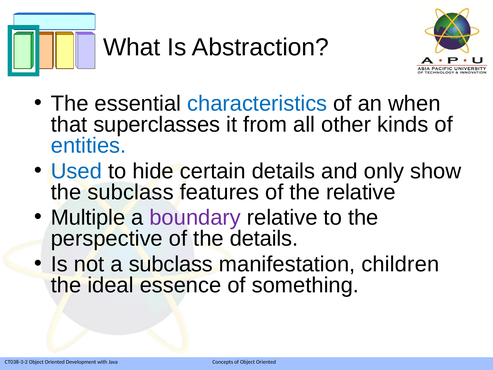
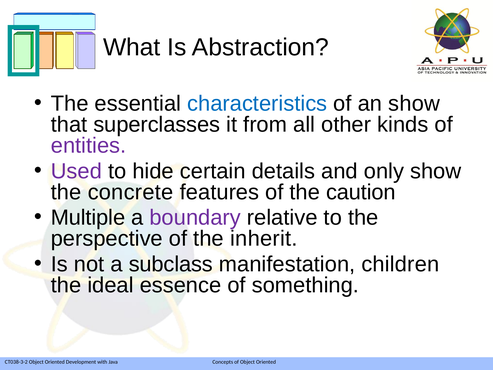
an when: when -> show (414, 104)
entities colour: blue -> purple (89, 146)
Used colour: blue -> purple (76, 171)
the subclass: subclass -> concrete (130, 192)
the relative: relative -> caution (361, 192)
the details: details -> inherit (264, 239)
